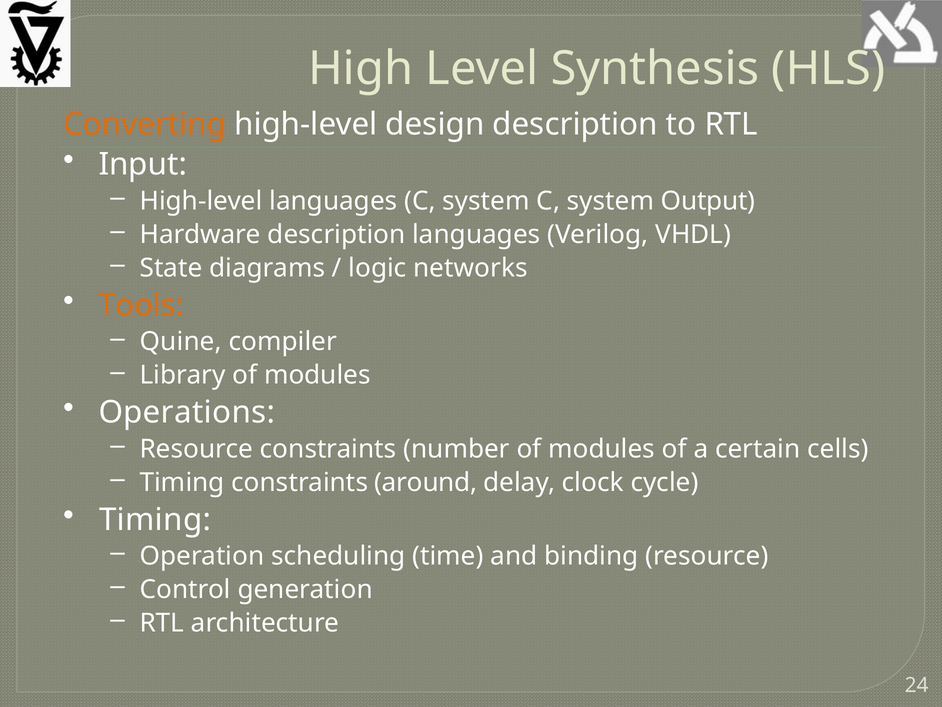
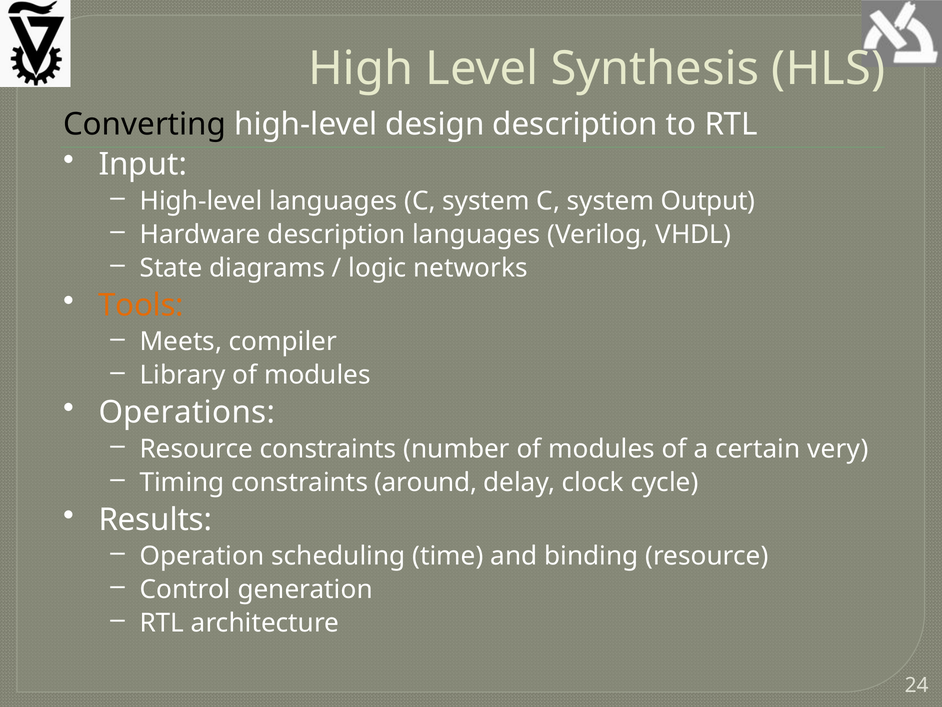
Converting colour: orange -> black (145, 124)
Quine: Quine -> Meets (181, 341)
cells: cells -> very (838, 449)
Timing: Timing -> Results (155, 519)
